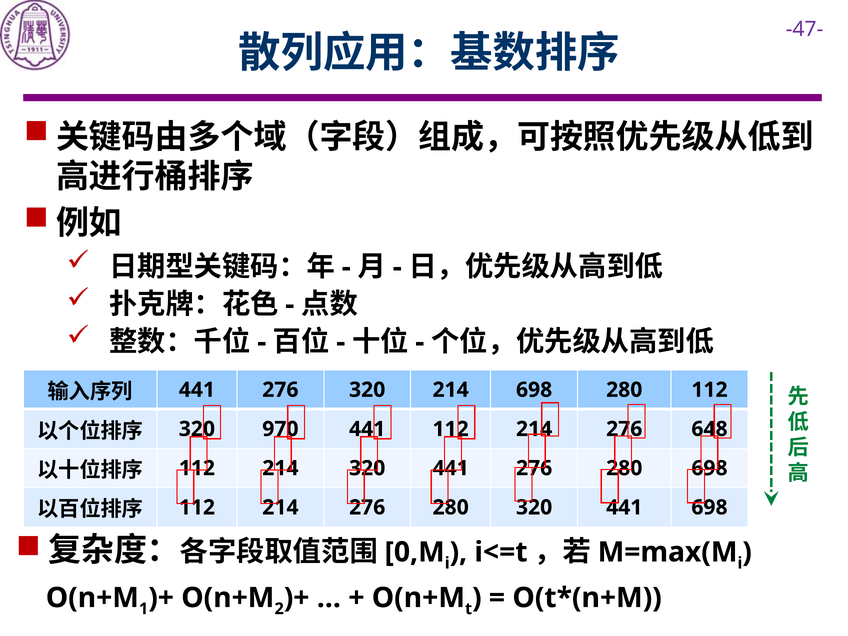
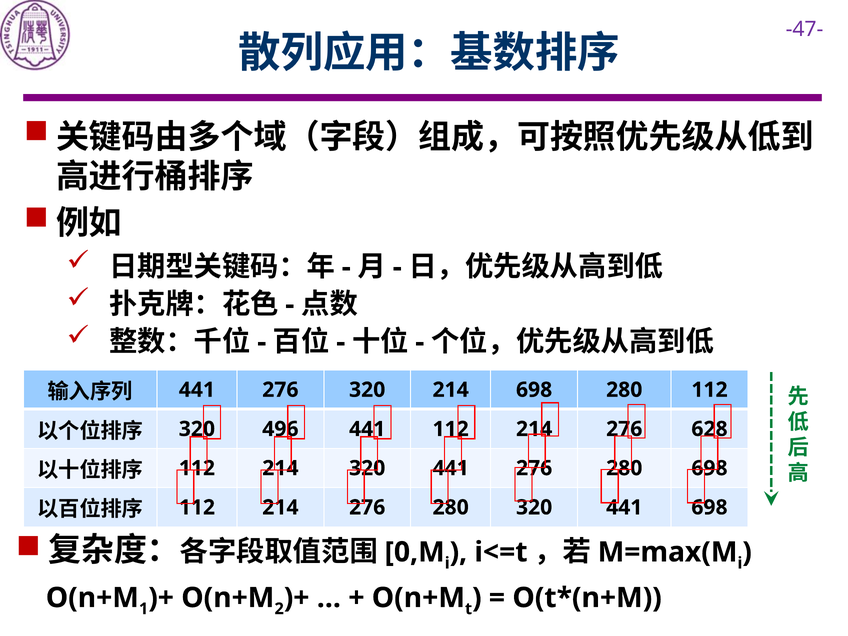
970: 970 -> 496 (280, 429)
648: 648 -> 628 (710, 429)
